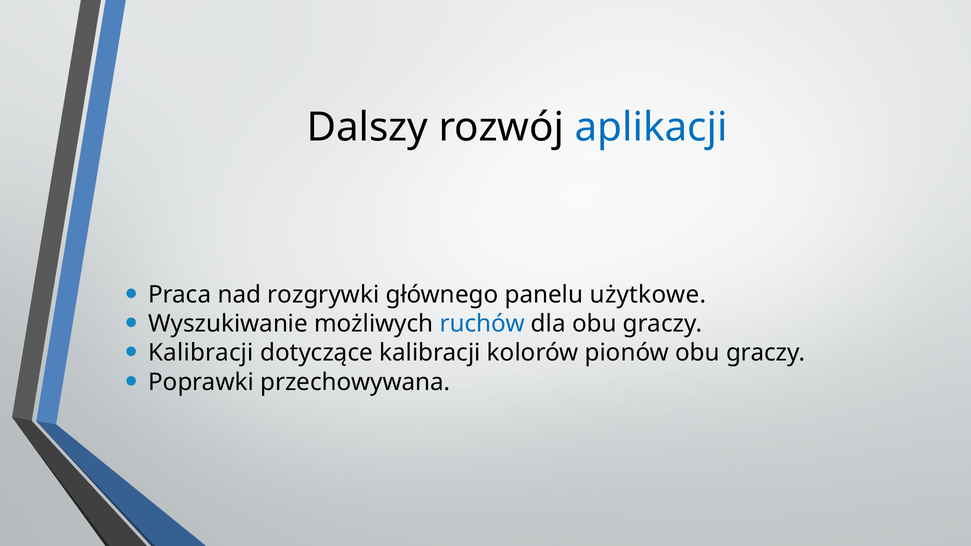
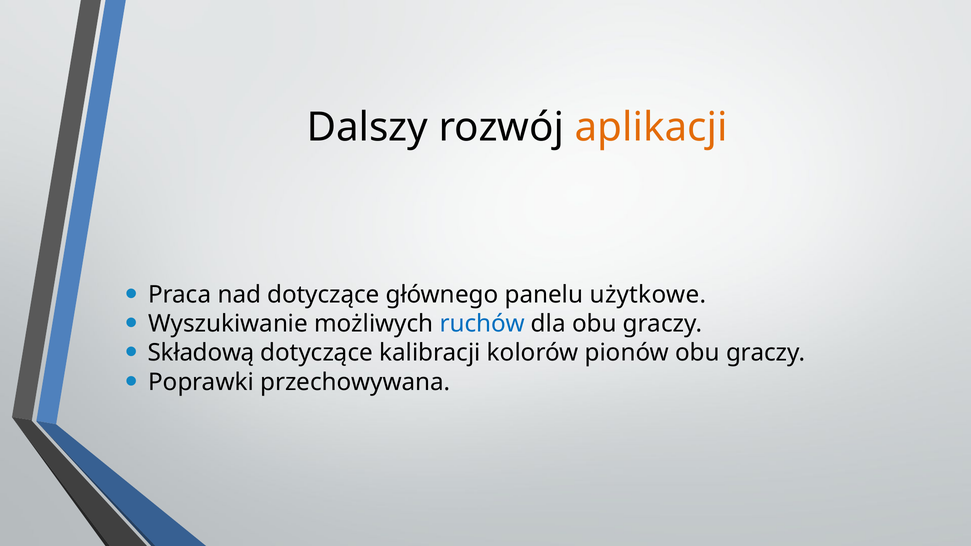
aplikacji colour: blue -> orange (651, 127)
nad rozgrywki: rozgrywki -> dotyczące (323, 295)
Kalibracji: Kalibracji -> Składową (201, 353)
